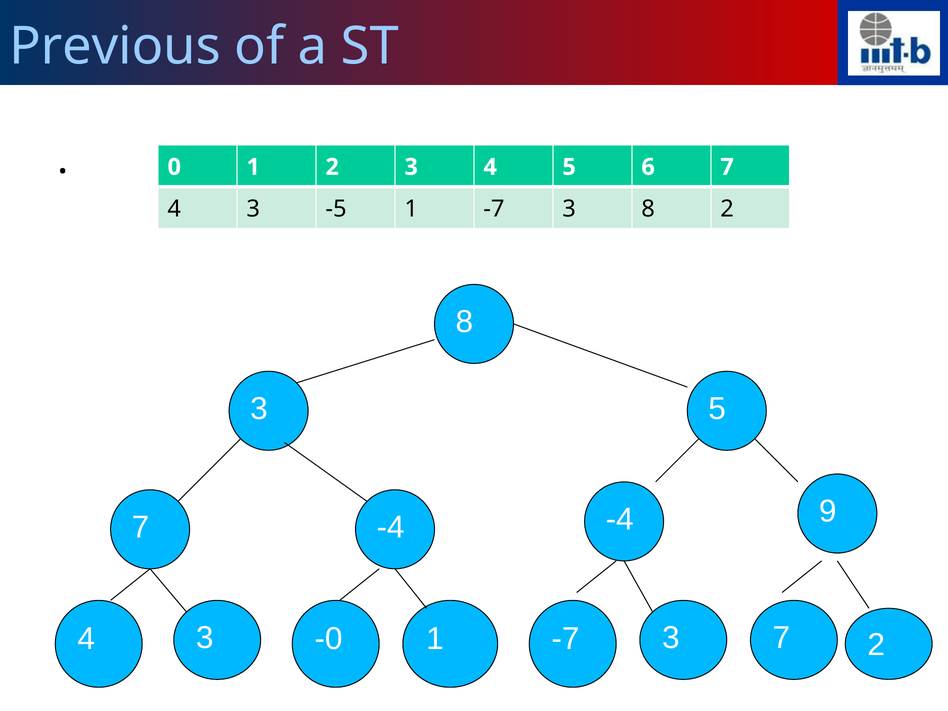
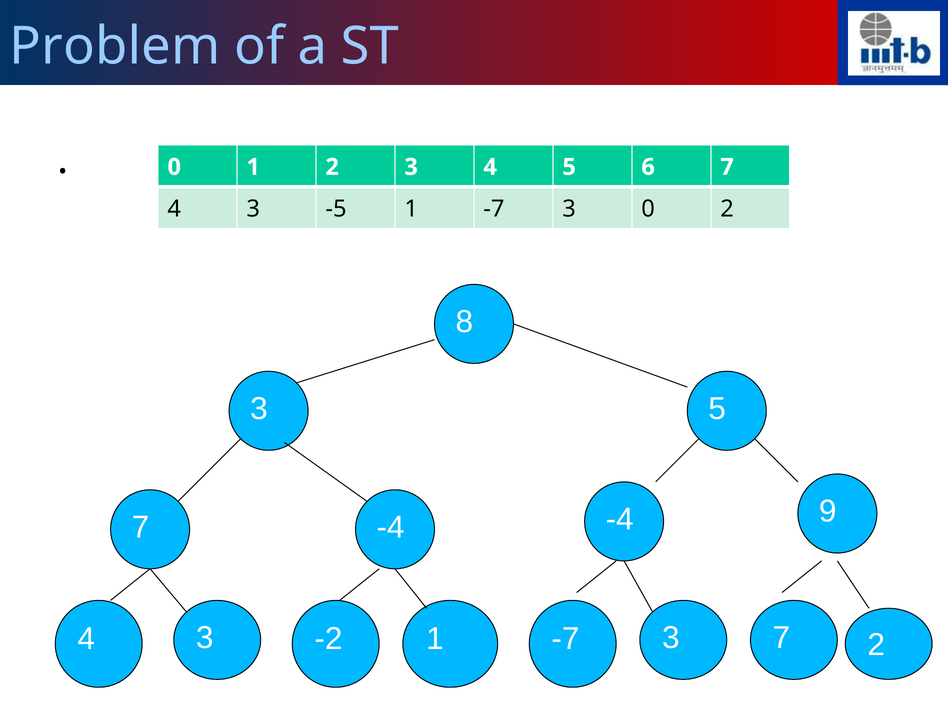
Previous: Previous -> Problem (115, 46)
3 8: 8 -> 0 (648, 209)
-0: -0 -> -2 (328, 639)
